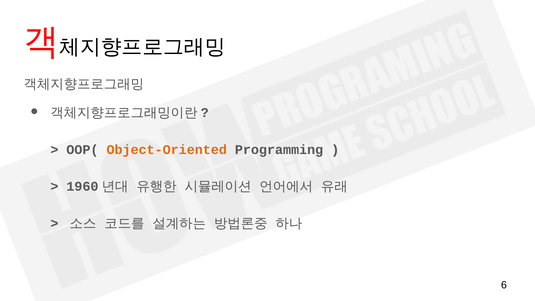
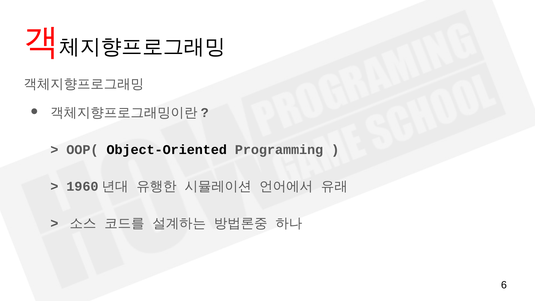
Object-Oriented colour: orange -> black (167, 150)
